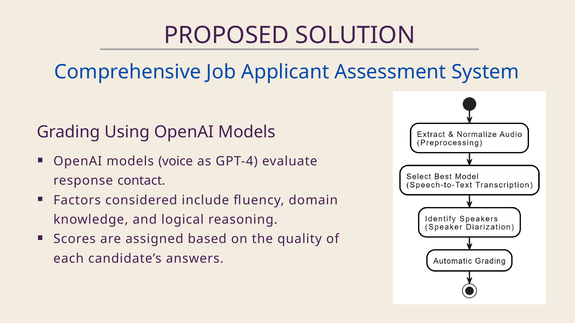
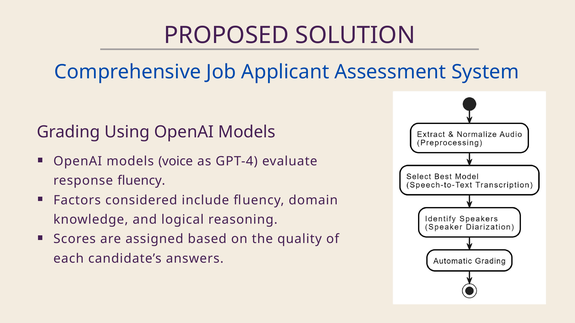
response contact: contact -> fluency (141, 181)
